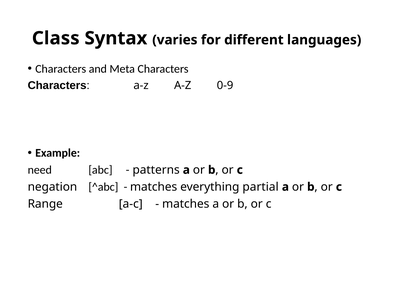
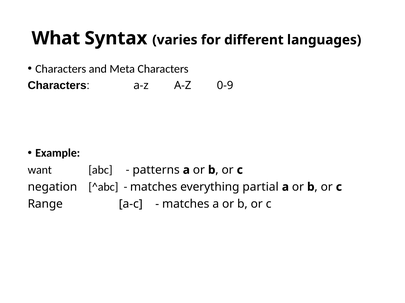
Class: Class -> What (56, 38)
need: need -> want (40, 170)
